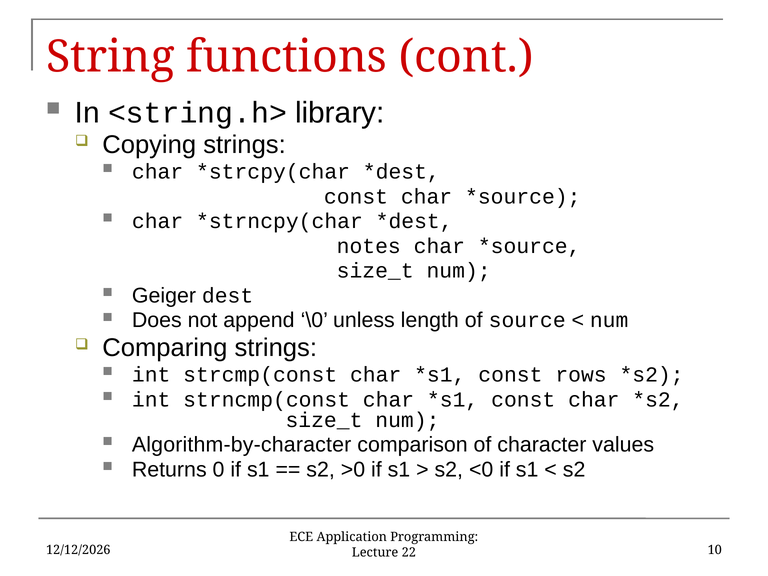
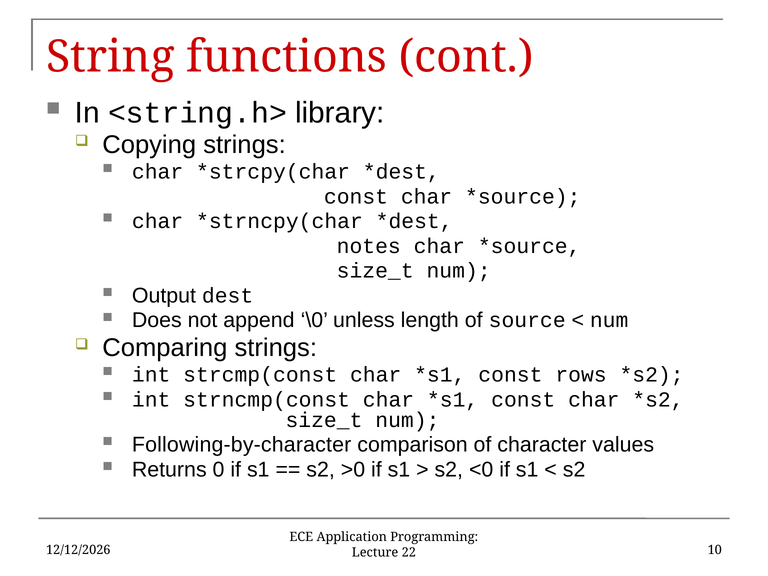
Geiger: Geiger -> Output (164, 296)
Algorithm-by-character: Algorithm-by-character -> Following-by-character (242, 445)
